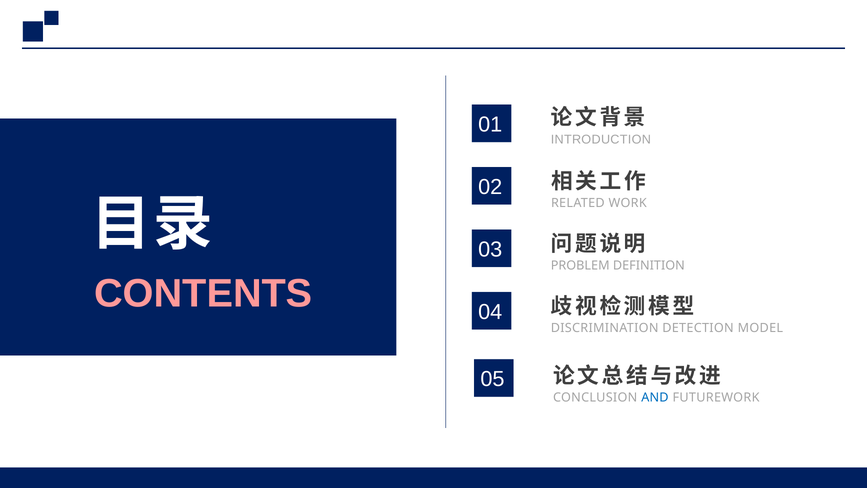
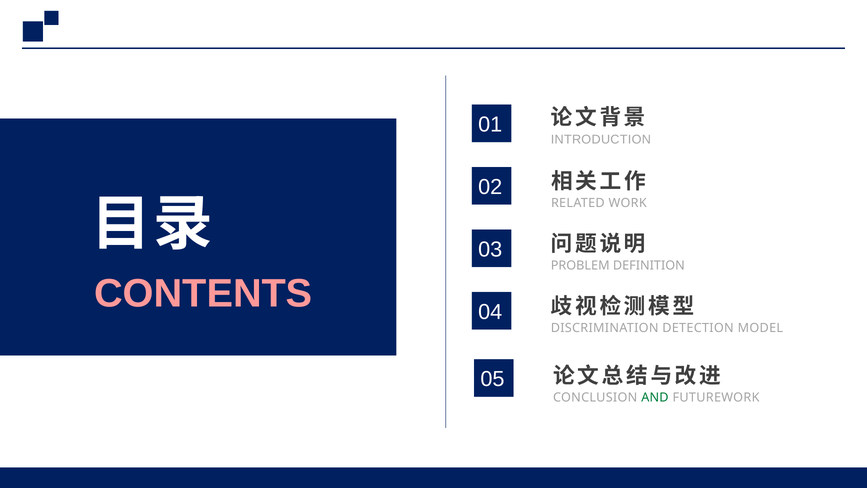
AND colour: blue -> green (655, 398)
